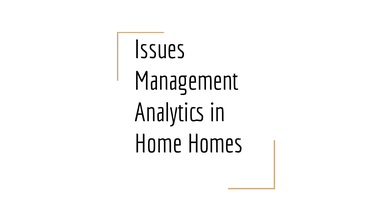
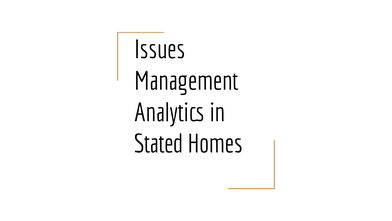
Home: Home -> Stated (159, 144)
